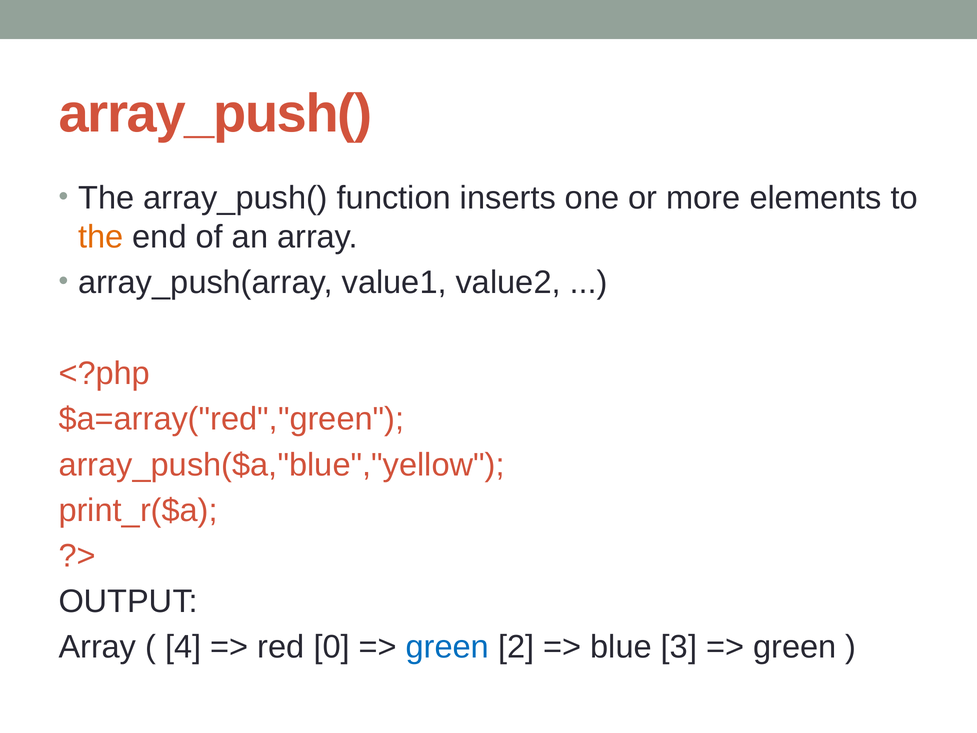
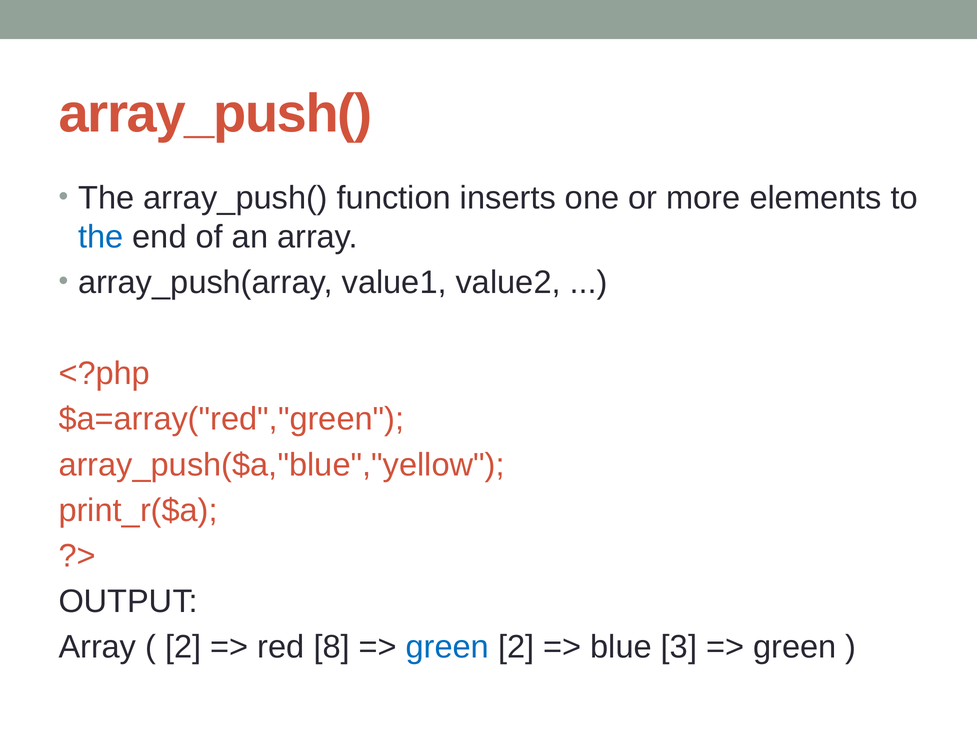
the colour: orange -> blue (101, 237)
4: 4 -> 2 (183, 647)
0: 0 -> 8 (332, 647)
